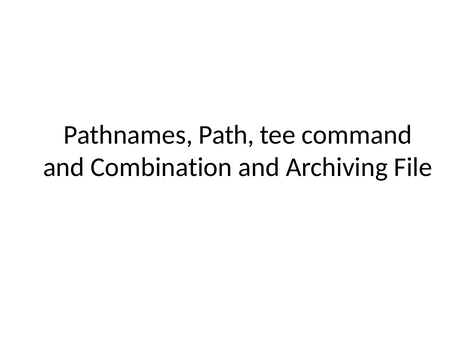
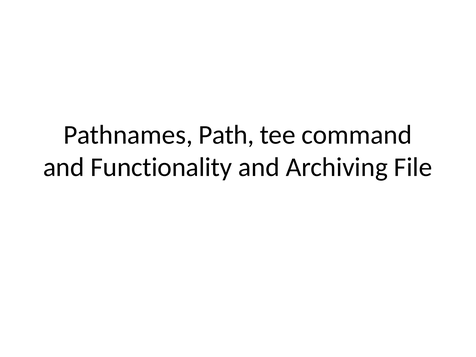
Combination: Combination -> Functionality (161, 167)
